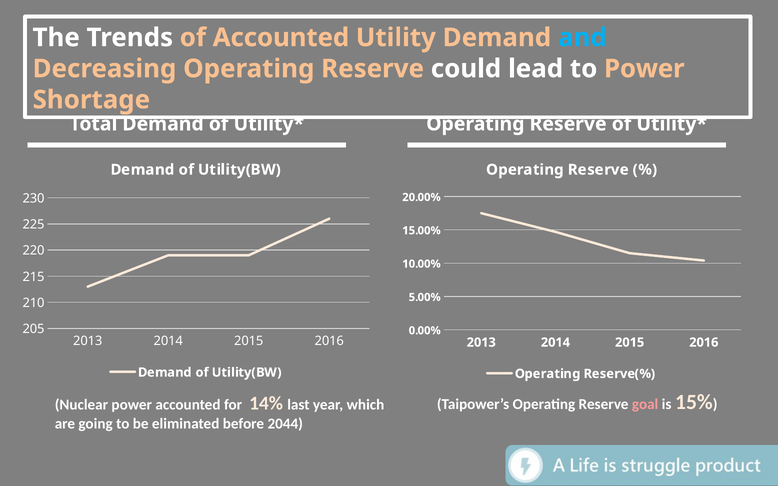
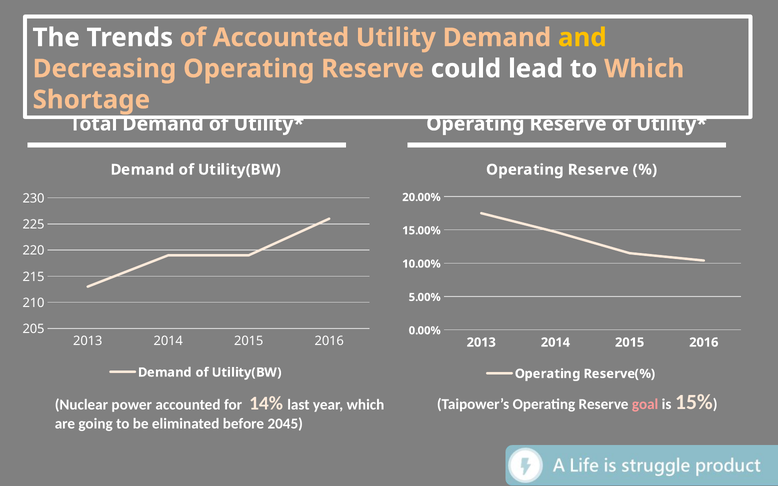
and colour: light blue -> yellow (582, 38)
to Power: Power -> Which (644, 69)
2044: 2044 -> 2045 (285, 424)
